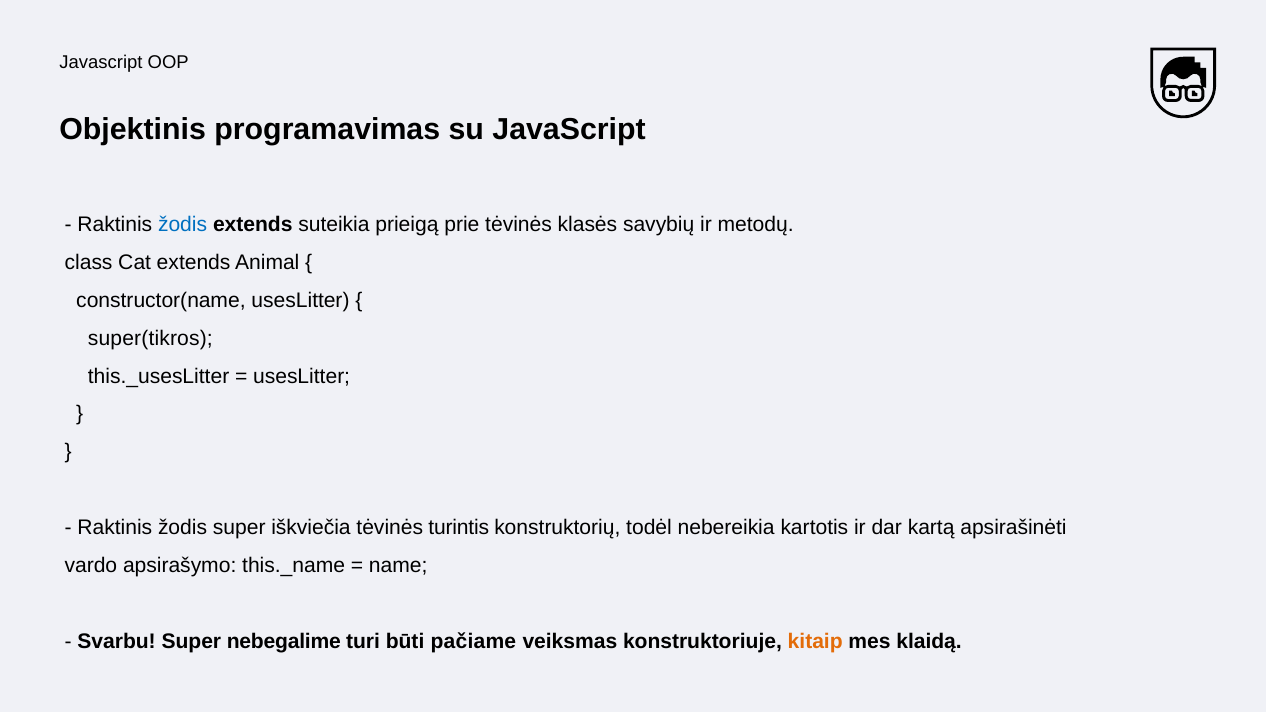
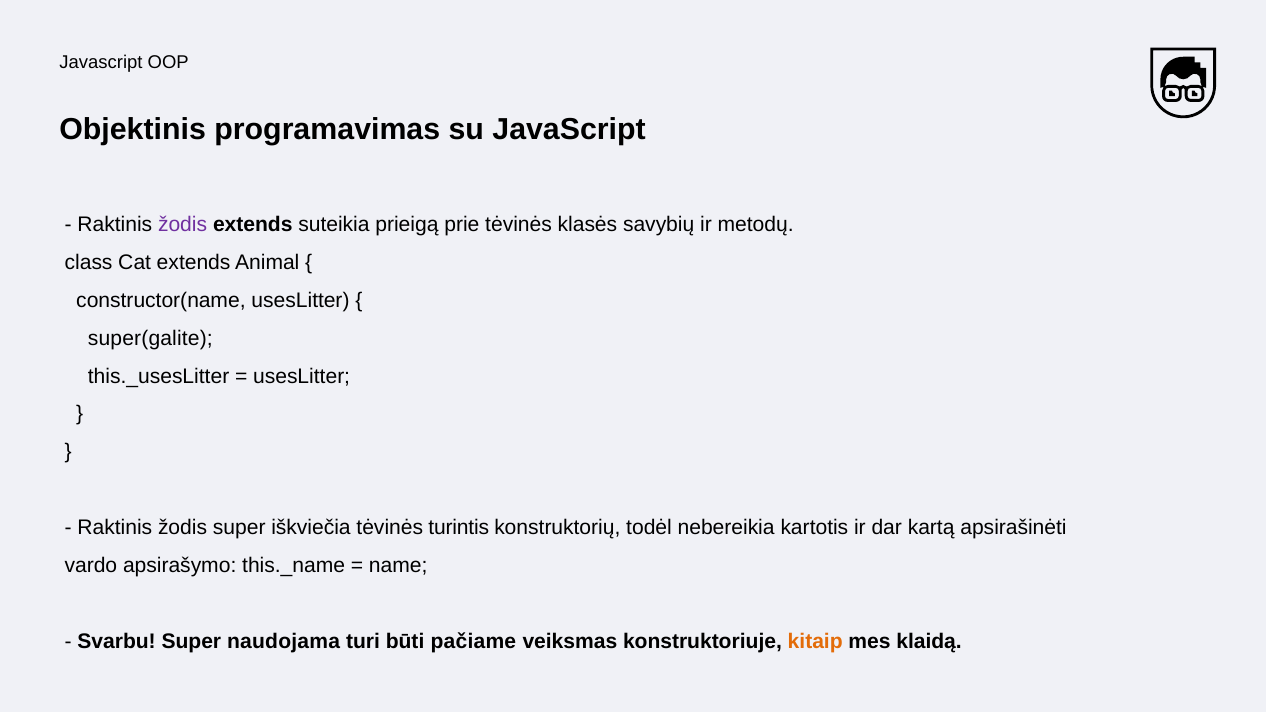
žodis colour: blue -> purple (183, 225)
super(tikros: super(tikros -> super(galite (150, 338)
nebegalime: nebegalime -> naudojama (284, 641)
